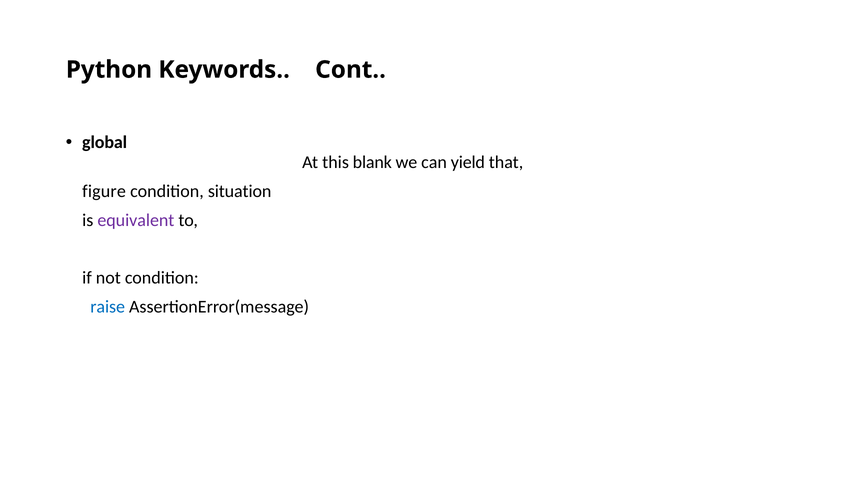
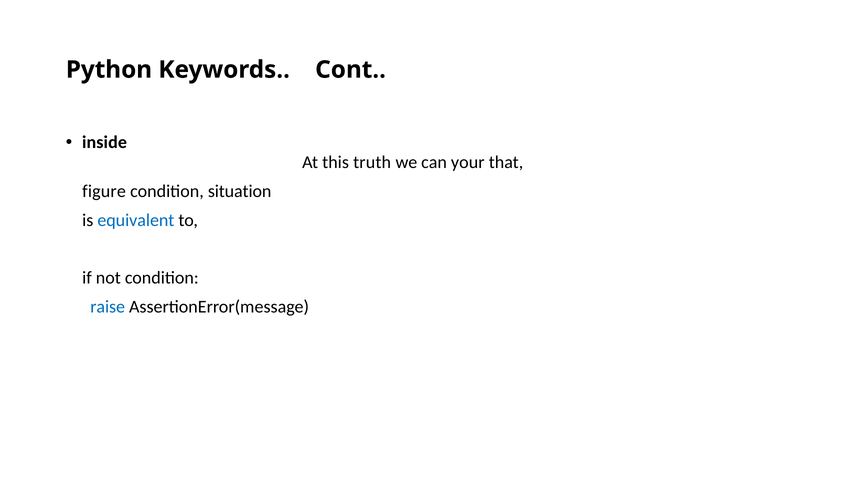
global: global -> inside (105, 143)
blank: blank -> truth (372, 162)
yield: yield -> your (468, 162)
equivalent colour: purple -> blue (136, 220)
